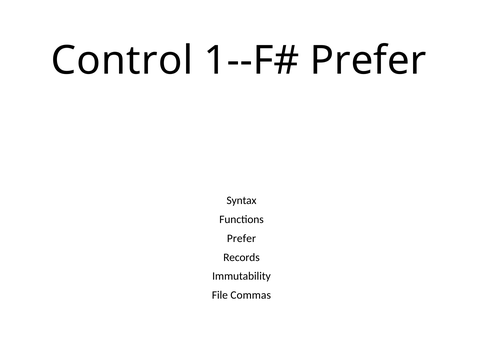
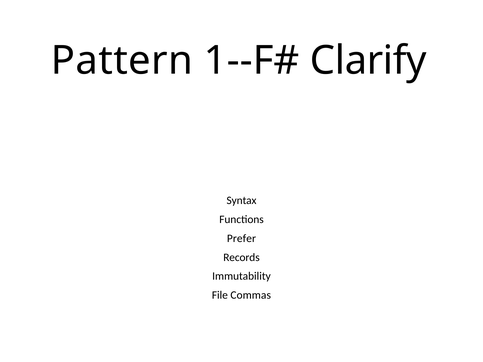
Control: Control -> Pattern (122, 61)
Prefer: Prefer -> Clarify (368, 61)
